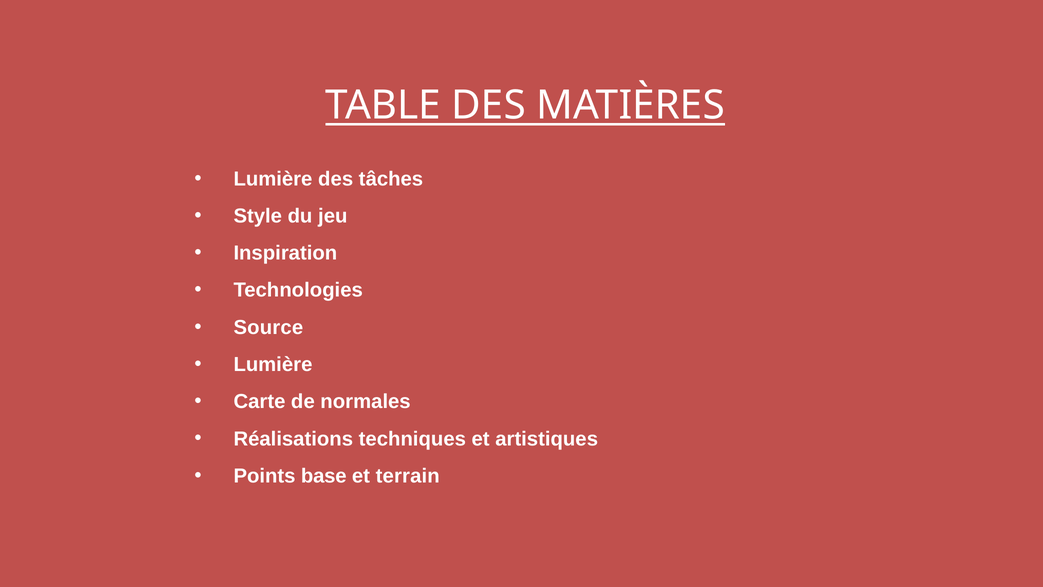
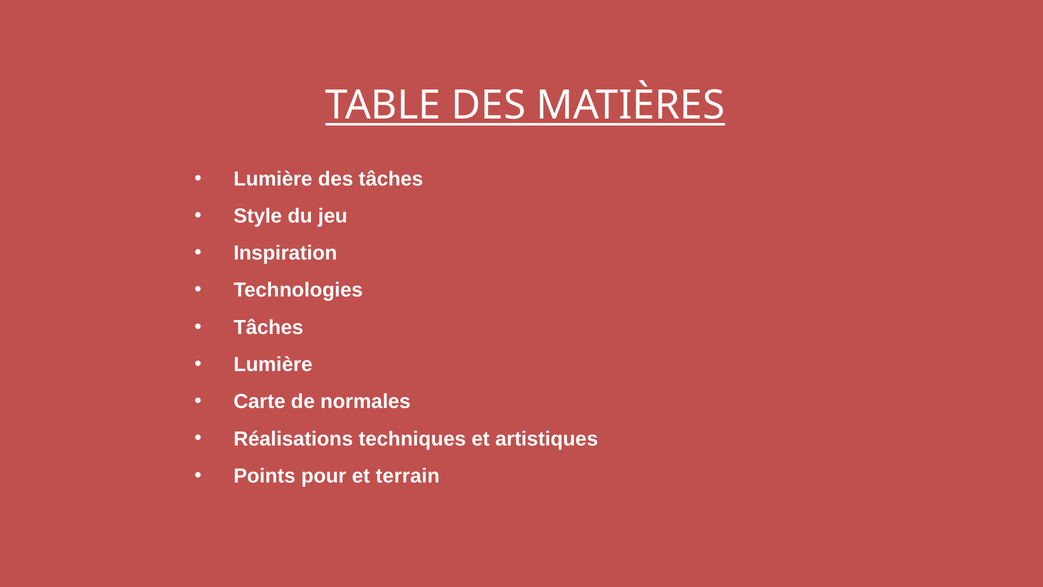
Source: Source -> Tâches (268, 327)
base: base -> pour (324, 476)
